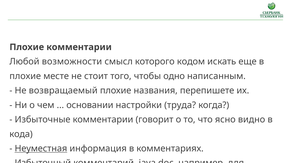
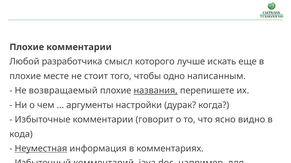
возможности: возможности -> разработчика (72, 62)
кодом: кодом -> лучше (191, 62)
названия underline: none -> present (156, 91)
основании: основании -> аргументы (90, 105)
труда: труда -> дурак (180, 105)
